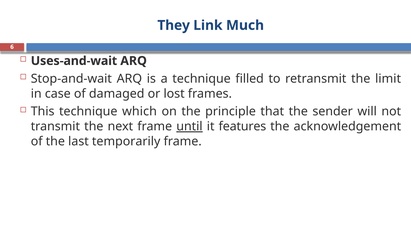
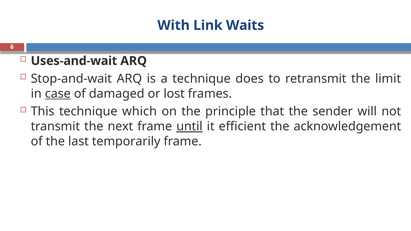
They: They -> With (174, 25)
Much: Much -> Waits (245, 25)
filled: filled -> does (250, 79)
case underline: none -> present (58, 94)
features: features -> efficient (242, 127)
